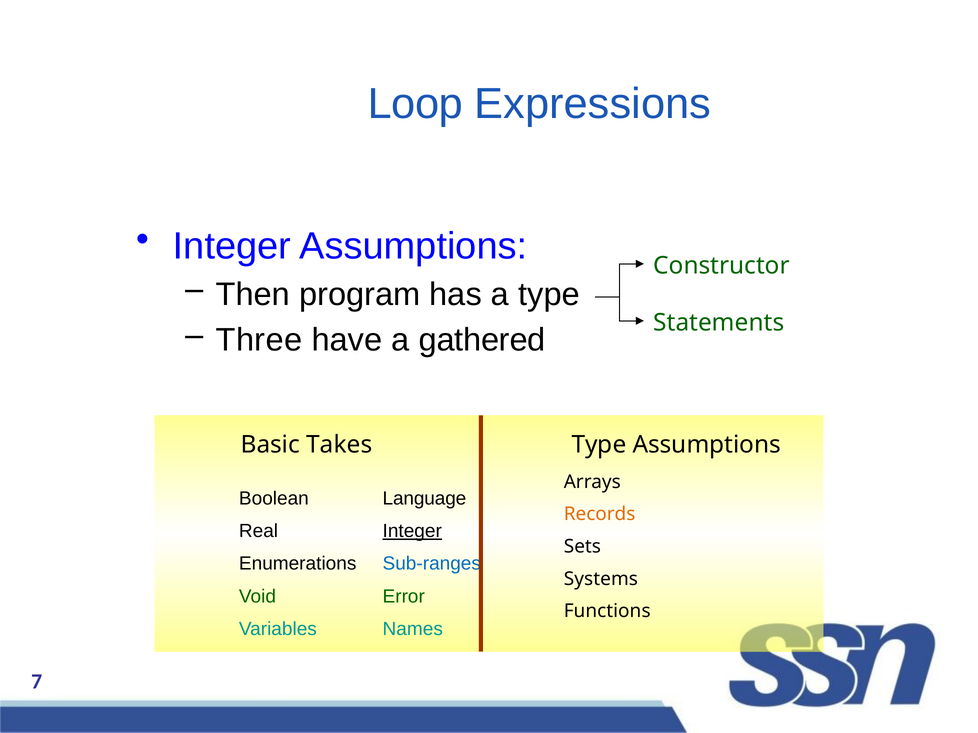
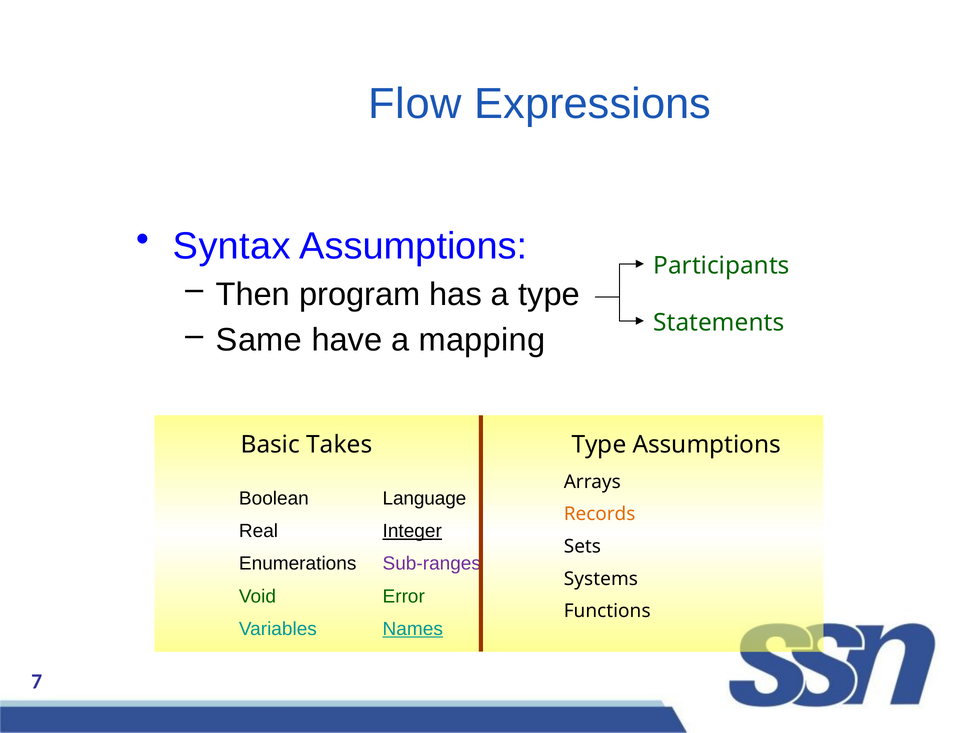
Loop: Loop -> Flow (415, 104)
Integer: Integer -> Syntax (232, 246)
Constructor: Constructor -> Participants (722, 266)
Three: Three -> Same (259, 340)
gathered: gathered -> mapping (482, 340)
Sub-ranges colour: blue -> purple (432, 564)
Names underline: none -> present (413, 629)
